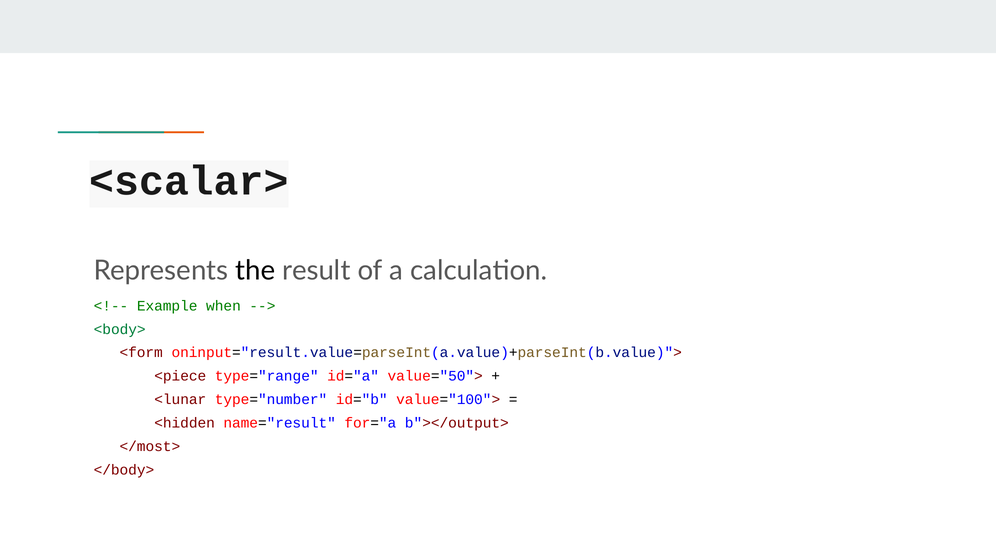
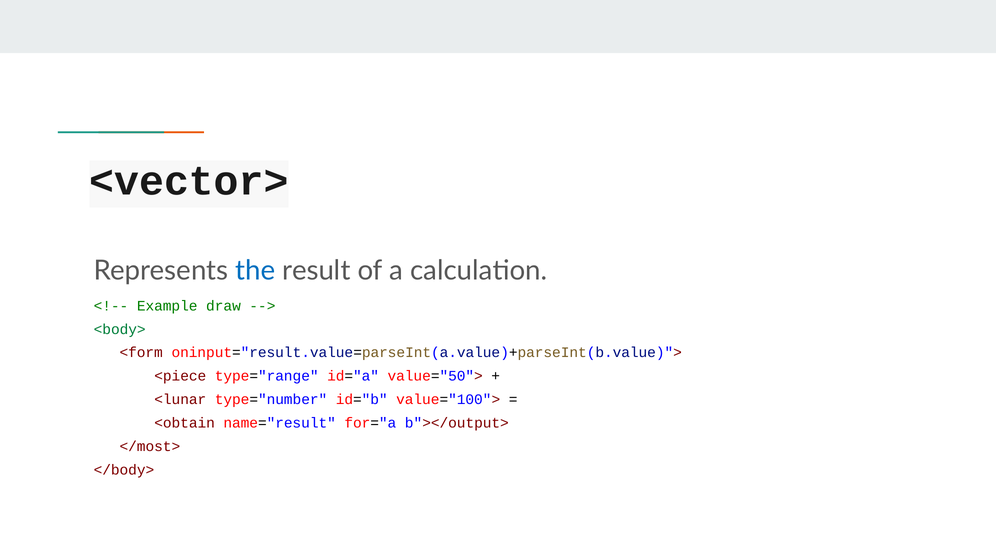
<scalar>: <scalar> -> <vector> (189, 181)
the colour: black -> blue (255, 271)
when: when -> draw (223, 306)
<hidden: <hidden -> <obtain (185, 423)
